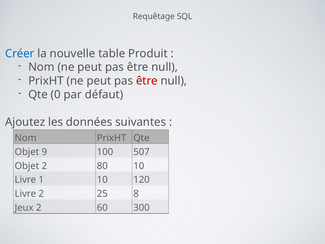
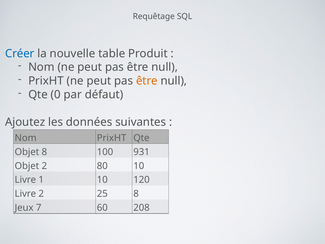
être colour: red -> orange (147, 81)
Objet 9: 9 -> 8 (44, 152)
507: 507 -> 931 (141, 152)
Jeux 2: 2 -> 7 (39, 208)
300: 300 -> 208 (141, 208)
